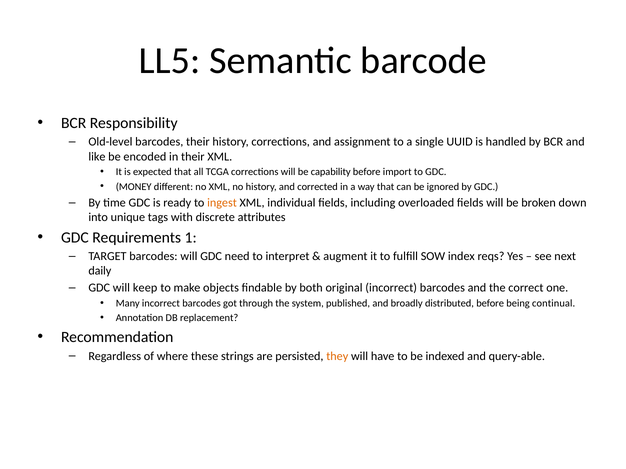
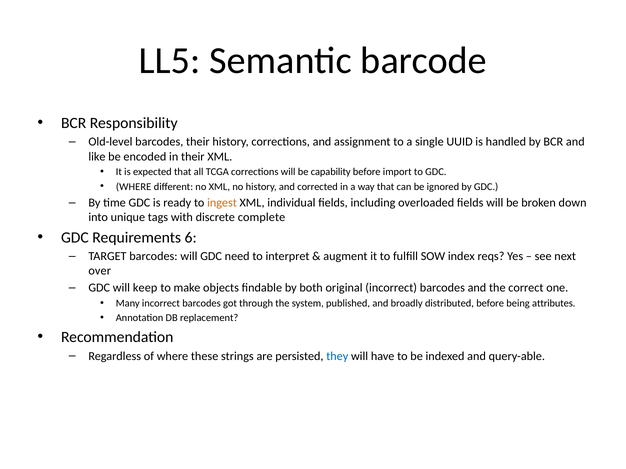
MONEY: MONEY -> WHERE (134, 187)
attributes: attributes -> complete (262, 218)
1: 1 -> 6 (191, 238)
daily: daily -> over (100, 271)
continual: continual -> attributes (554, 304)
they colour: orange -> blue (337, 356)
